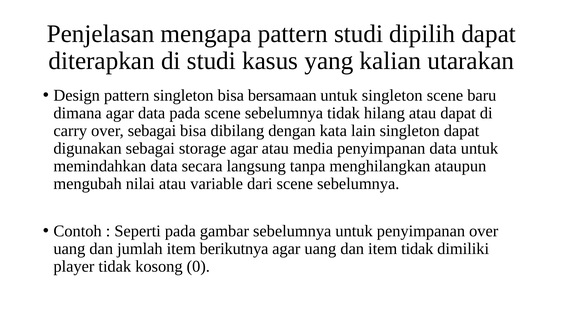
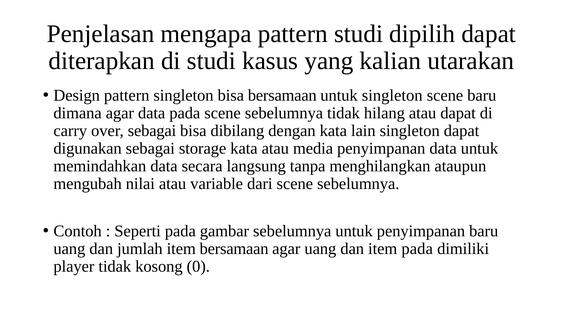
storage agar: agar -> kata (244, 148)
penyimpanan over: over -> baru (484, 231)
item berikutnya: berikutnya -> bersamaan (234, 249)
item tidak: tidak -> pada (417, 249)
